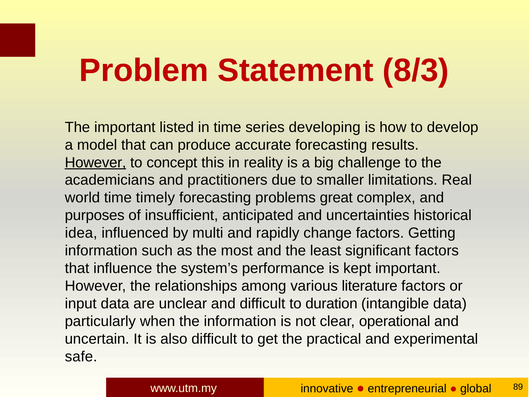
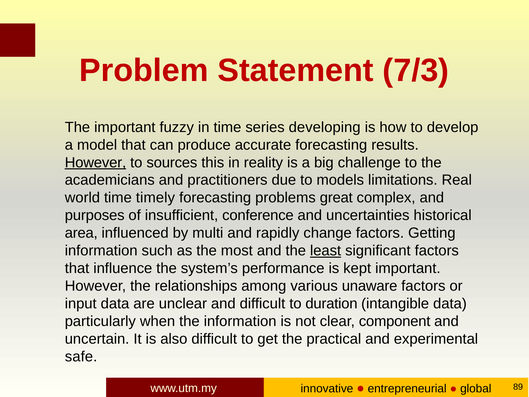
8/3: 8/3 -> 7/3 (416, 71)
listed: listed -> fuzzy (177, 127)
concept: concept -> sources (172, 162)
smaller: smaller -> models (340, 180)
anticipated: anticipated -> conference (258, 215)
idea: idea -> area (81, 233)
least underline: none -> present (326, 251)
literature: literature -> unaware (370, 286)
operational: operational -> component (395, 321)
